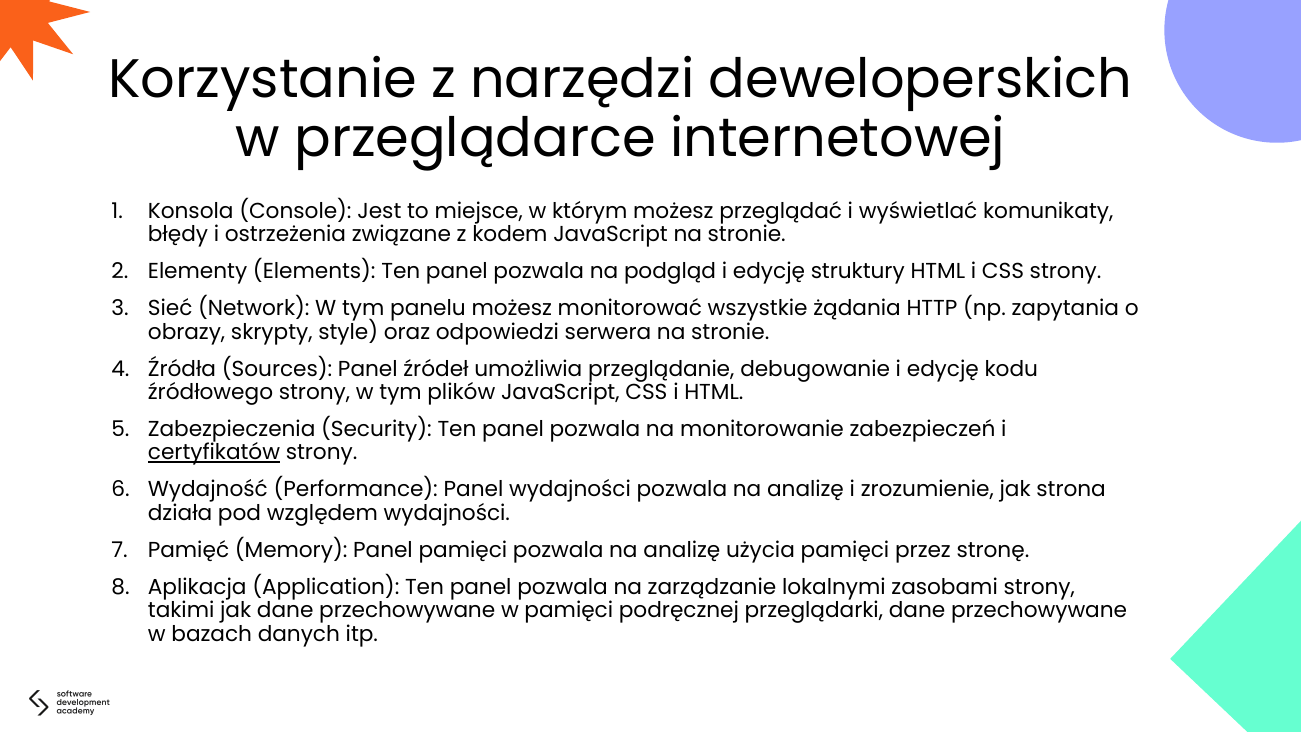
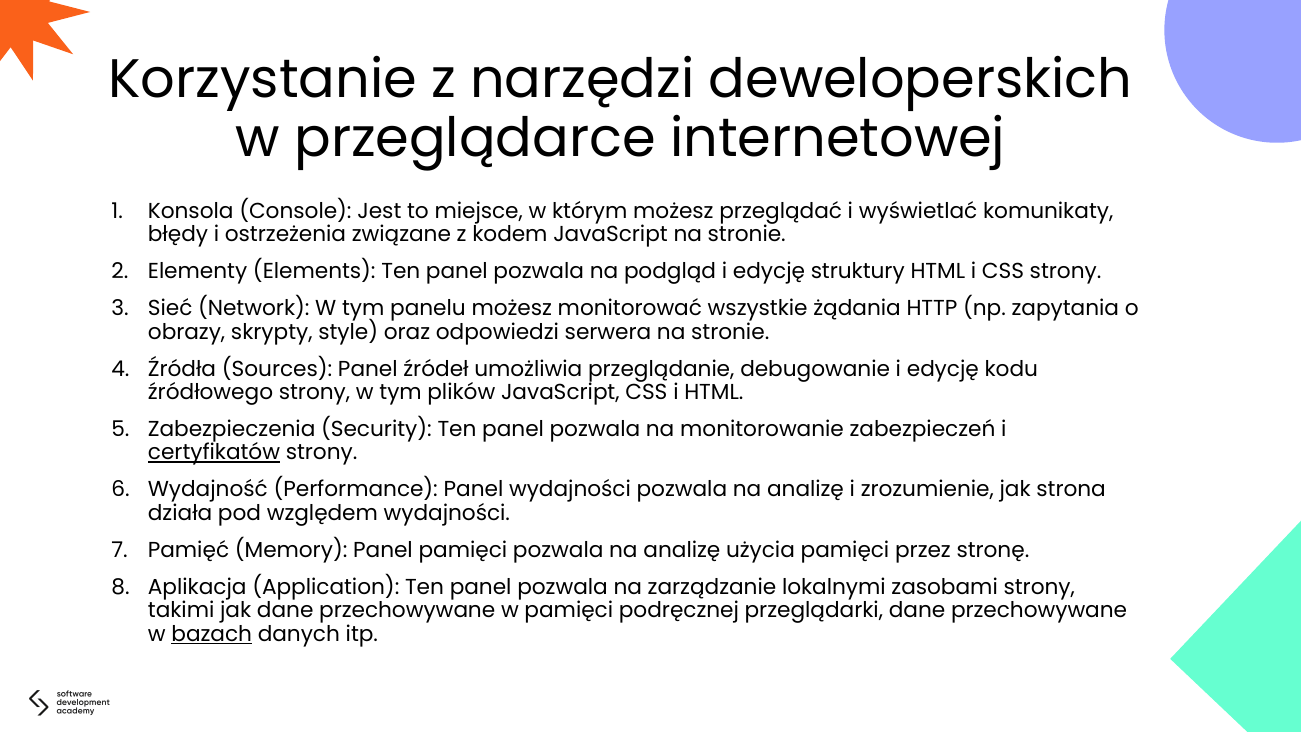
bazach underline: none -> present (212, 634)
